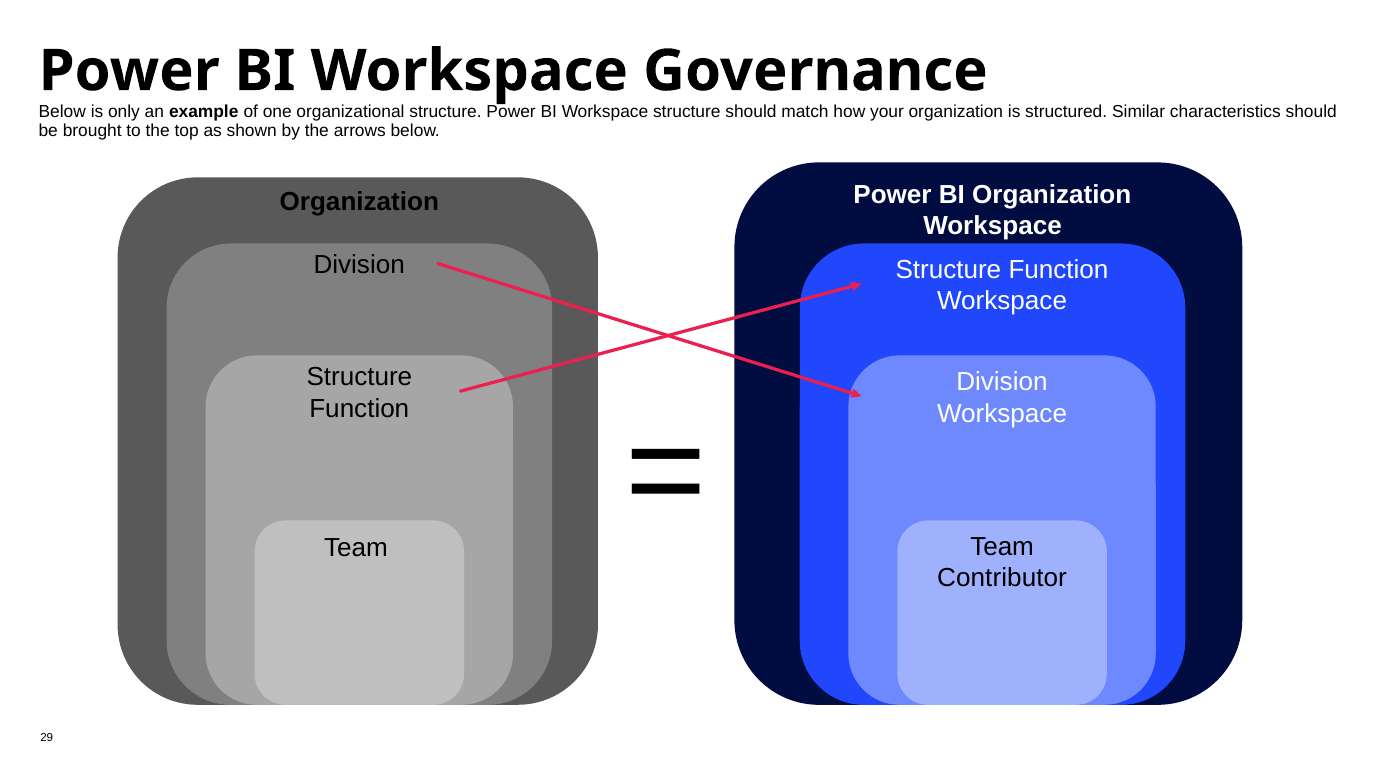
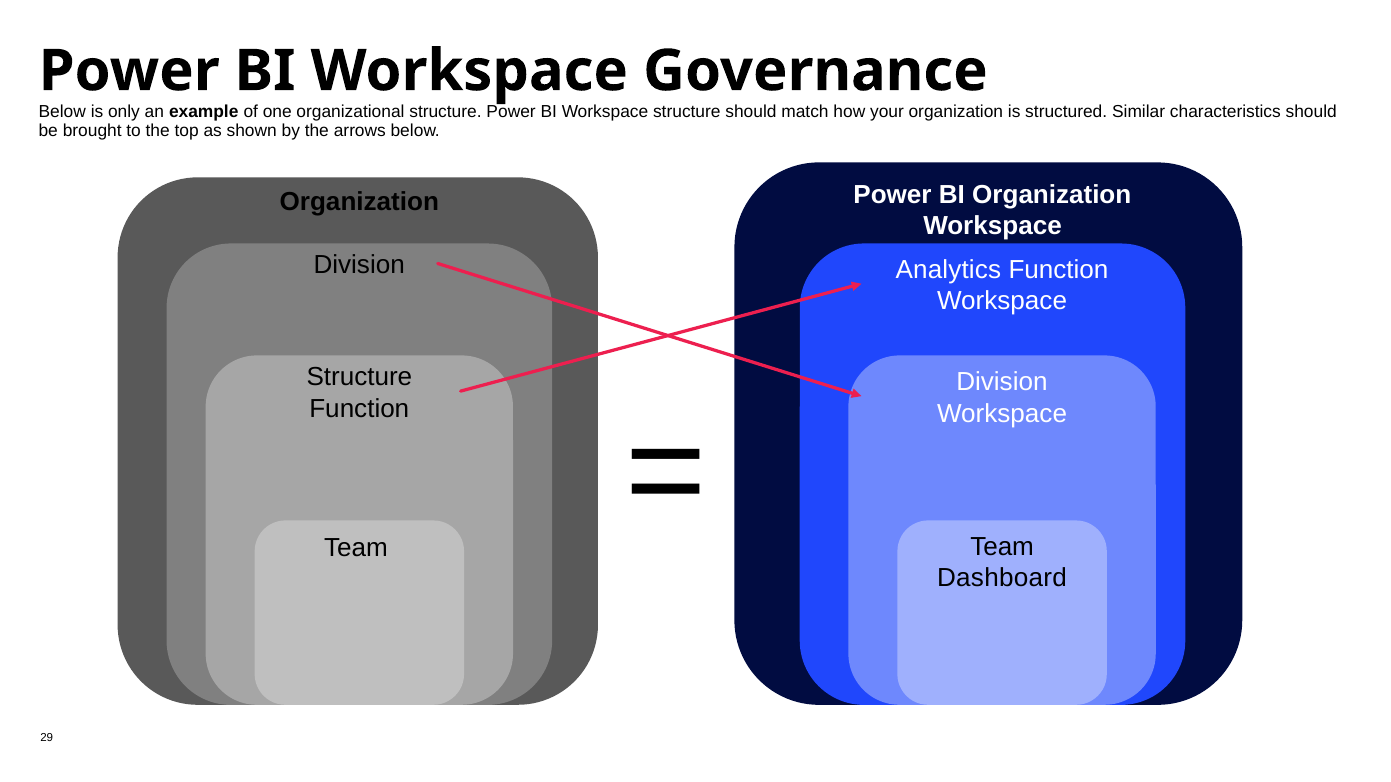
Structure: Structure -> Analytics (948, 270)
Contributor: Contributor -> Dashboard (1002, 578)
